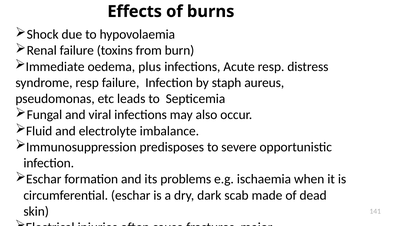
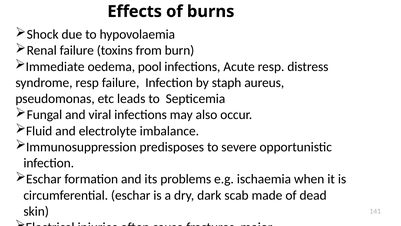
plus: plus -> pool (150, 67)
